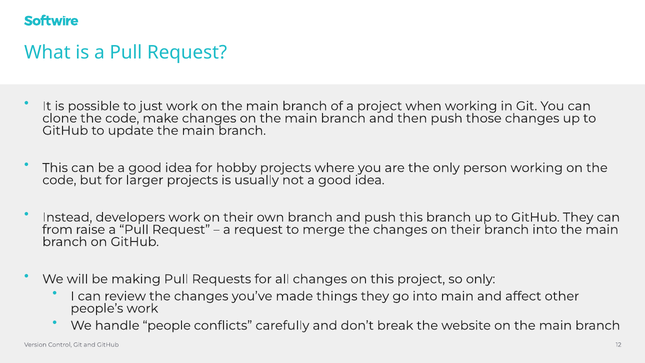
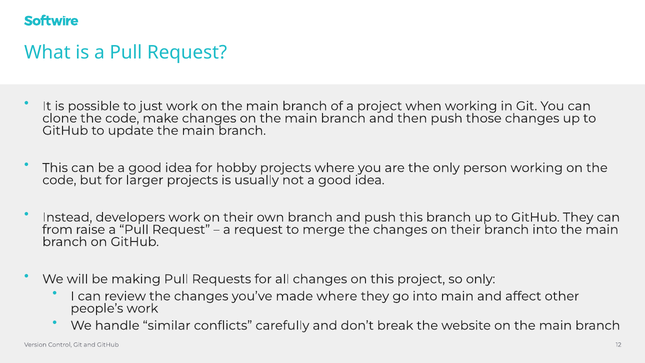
made things: things -> where (337, 296)
people: people -> similar (167, 325)
